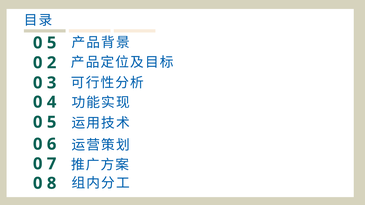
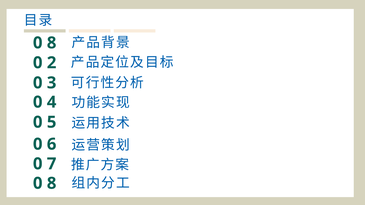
5: 5 -> 8 (52, 43)
